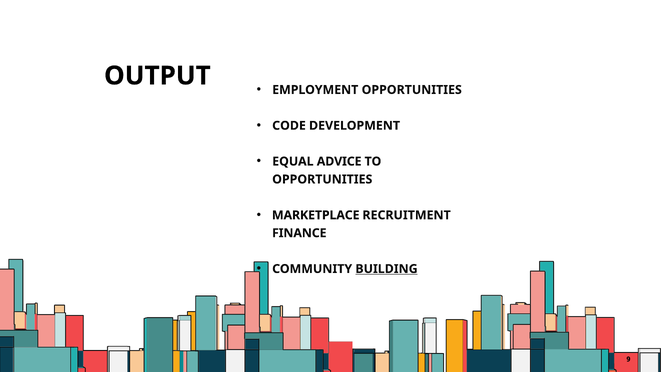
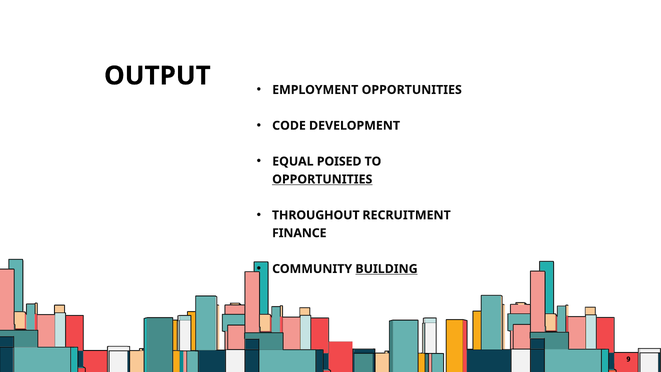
ADVICE: ADVICE -> POISED (339, 161)
OPPORTUNITIES underline: none -> present (322, 179)
MARKETPLACE: MARKETPLACE -> THROUGHOUT (316, 215)
